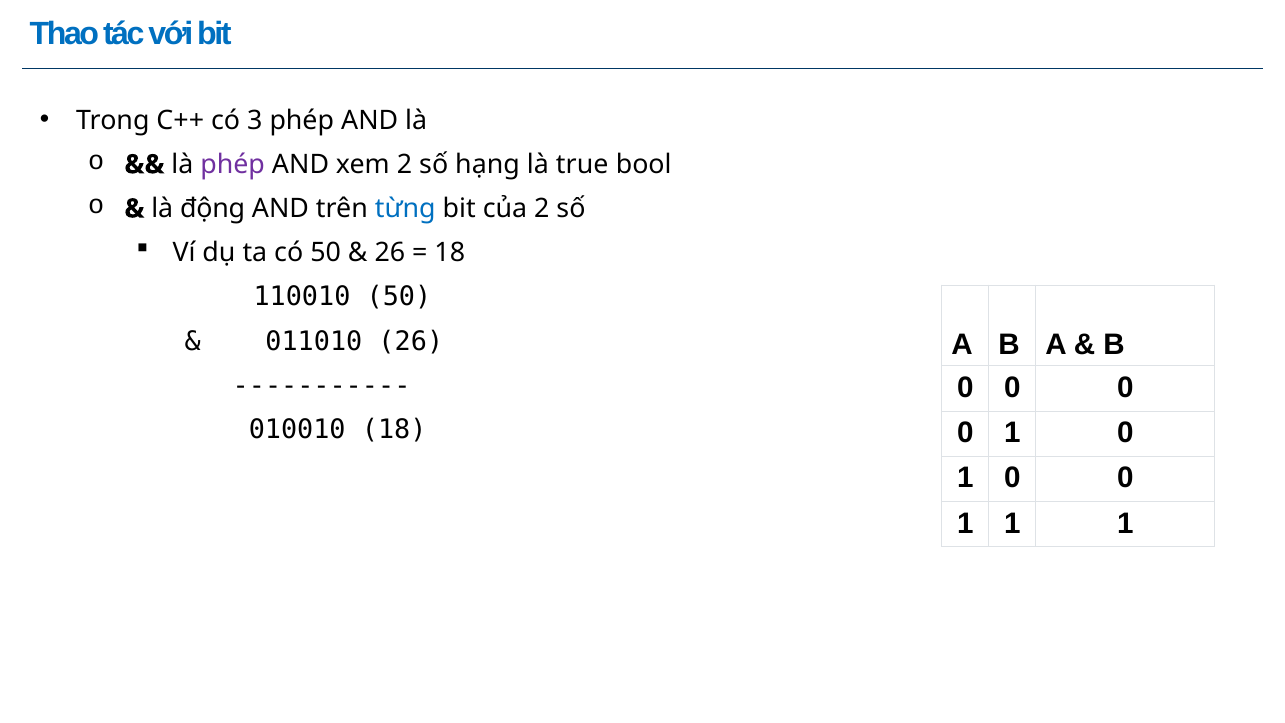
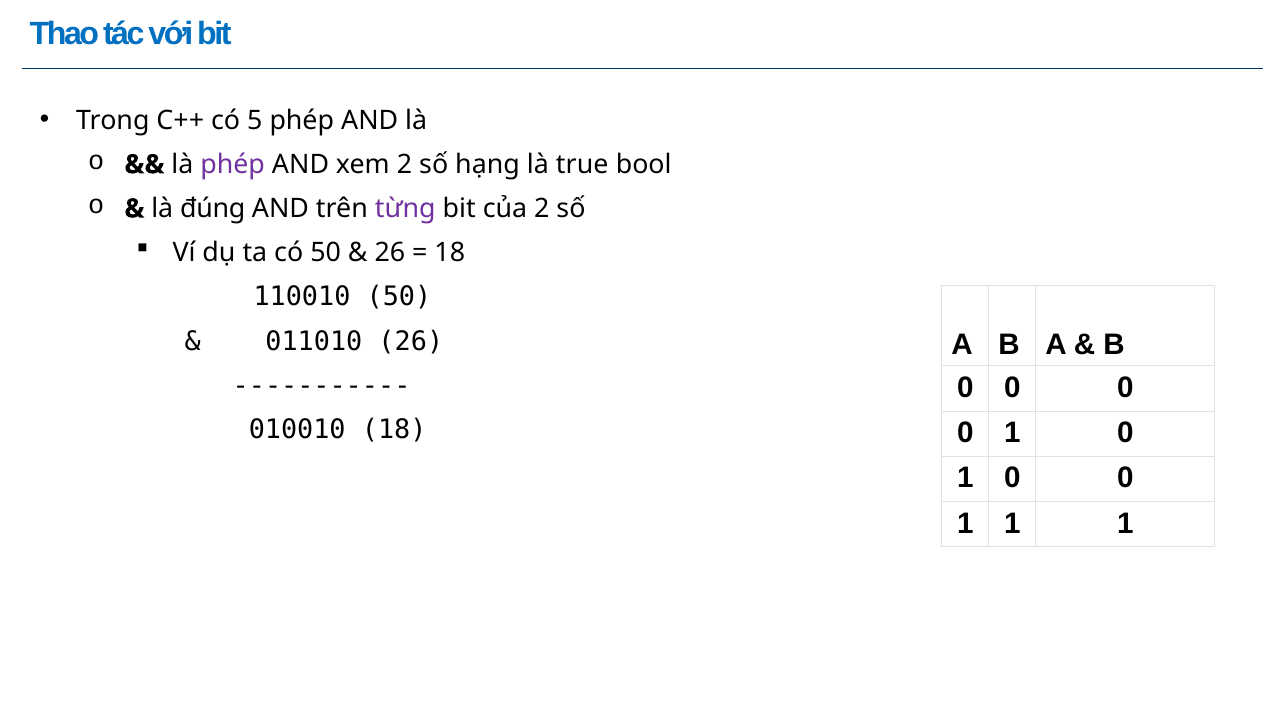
3: 3 -> 5 (255, 120)
động: động -> đúng (213, 209)
từng colour: blue -> purple (405, 209)
